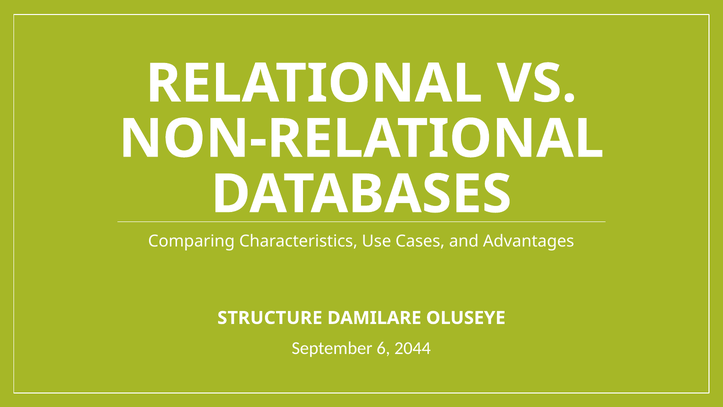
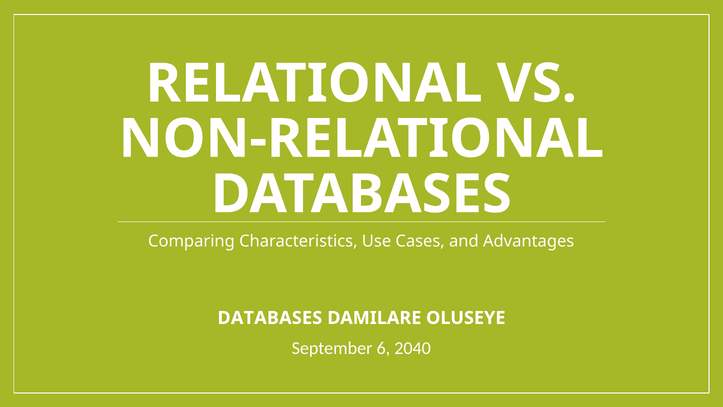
STRUCTURE: STRUCTURE -> DATABASES (270, 318)
2044: 2044 -> 2040 (413, 348)
